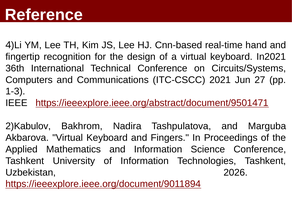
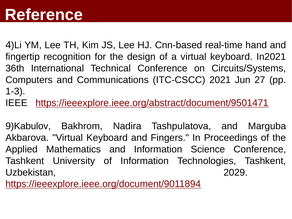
2)Kabulov: 2)Kabulov -> 9)Kabulov (28, 126)
2026: 2026 -> 2029 (236, 173)
